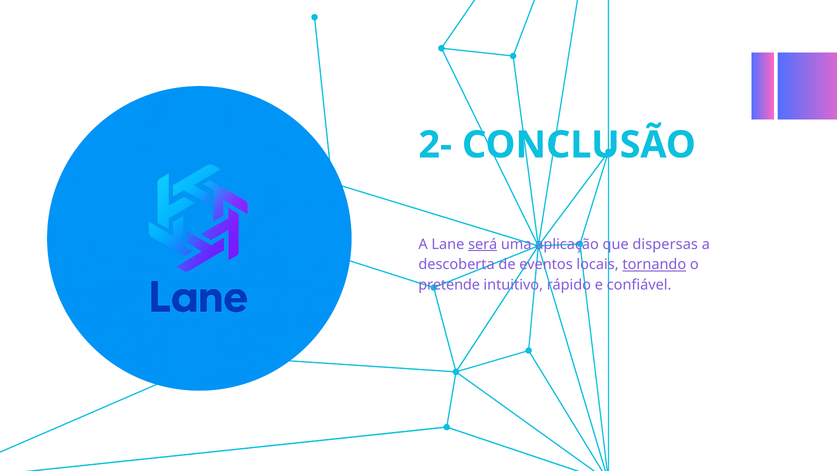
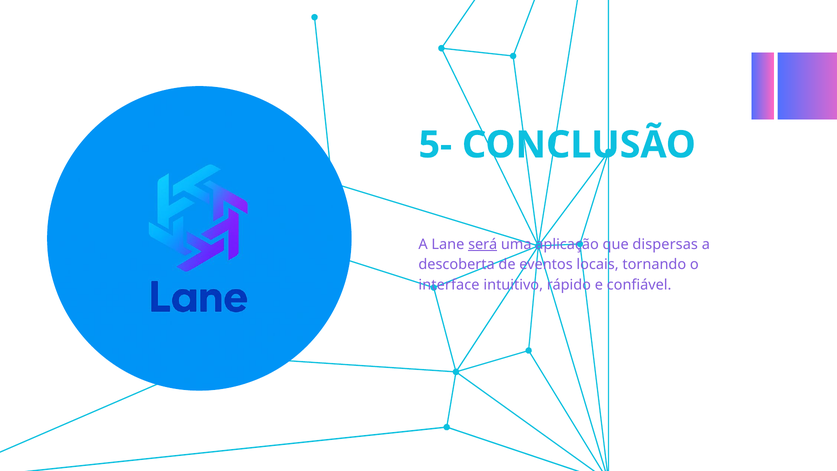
2-: 2- -> 5- (435, 145)
tornando underline: present -> none (654, 265)
pretende: pretende -> interface (449, 285)
